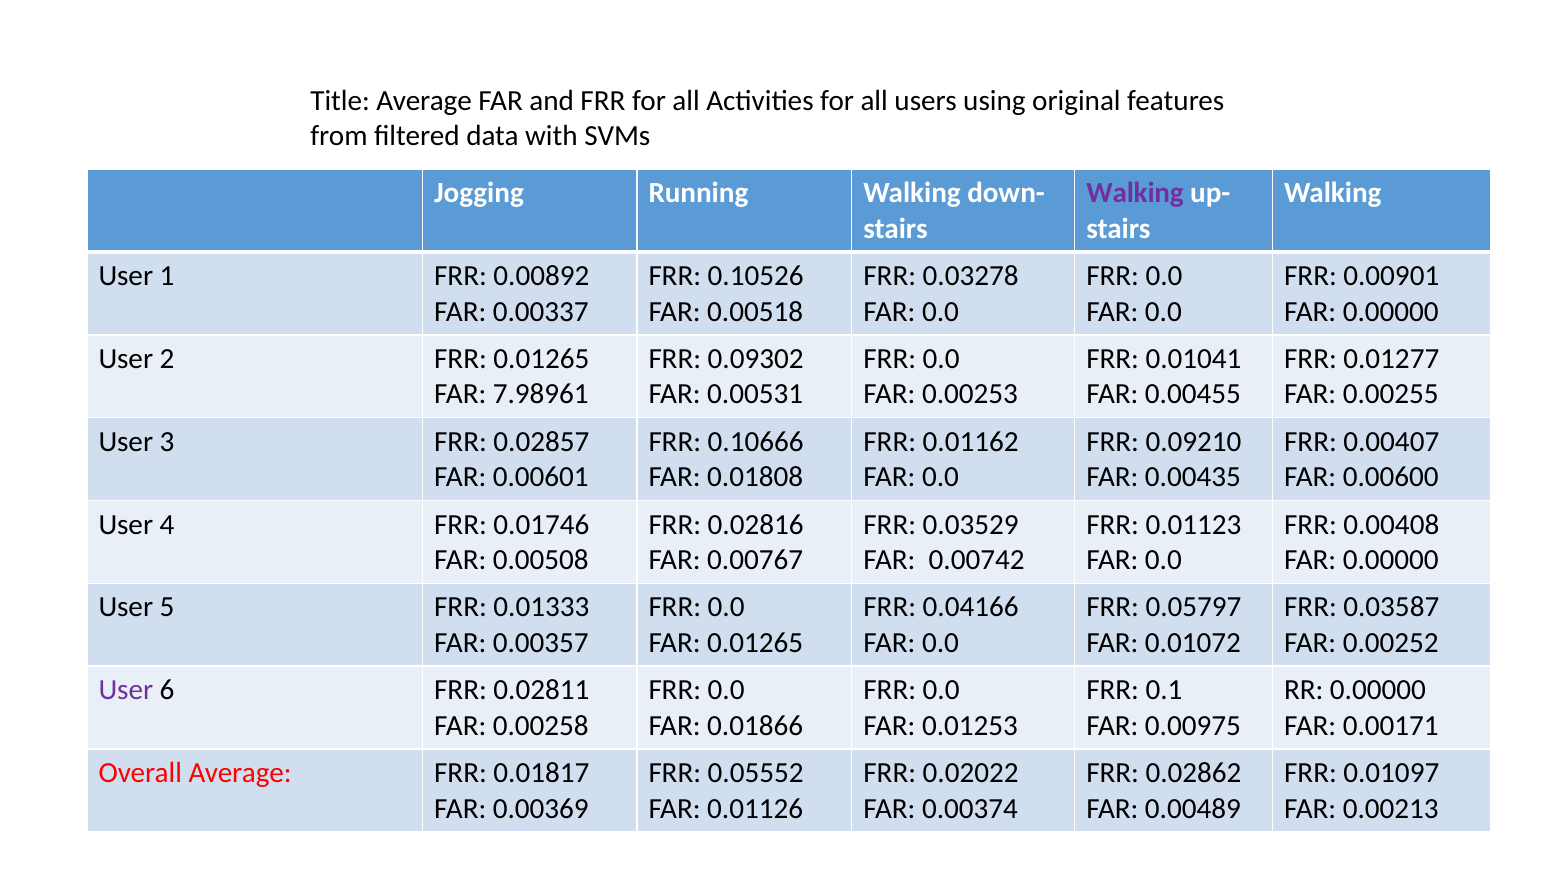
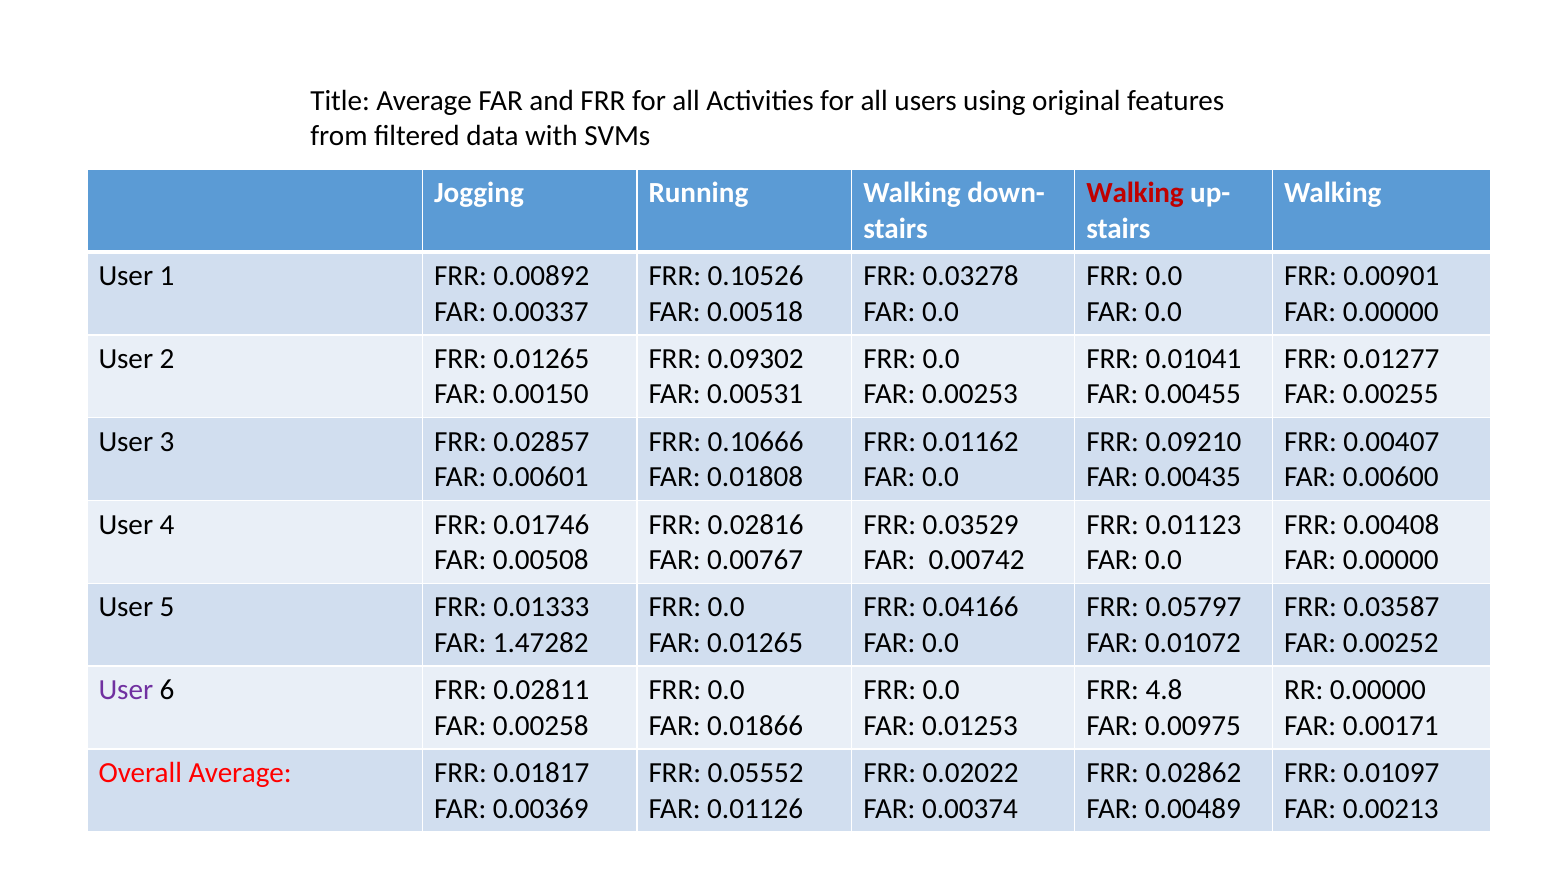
Walking colour: purple -> red (1135, 193)
7.98961: 7.98961 -> 0.00150 (541, 395)
0.00357: 0.00357 -> 1.47282 (541, 643)
0.1: 0.1 -> 4.8 (1164, 691)
